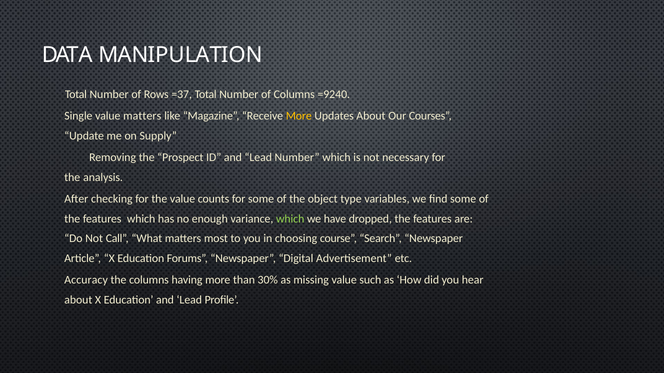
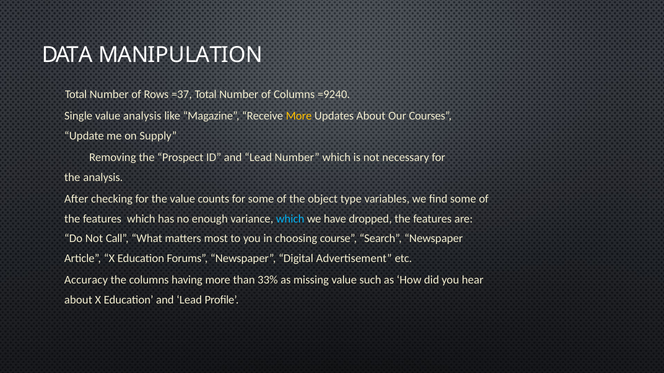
value matters: matters -> analysis (142, 116)
which colour: light green -> light blue (290, 219)
30%: 30% -> 33% (268, 280)
